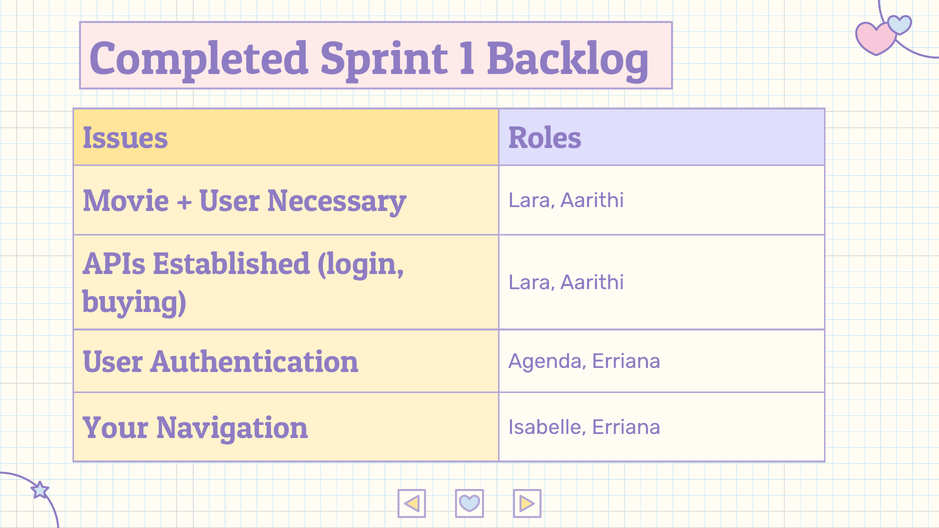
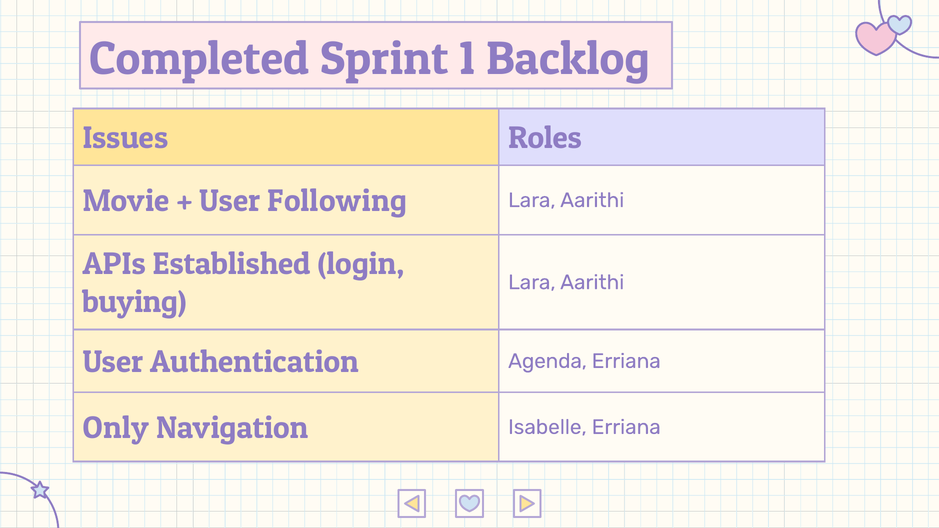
Necessary: Necessary -> Following (337, 201)
Your: Your -> Only (116, 428)
